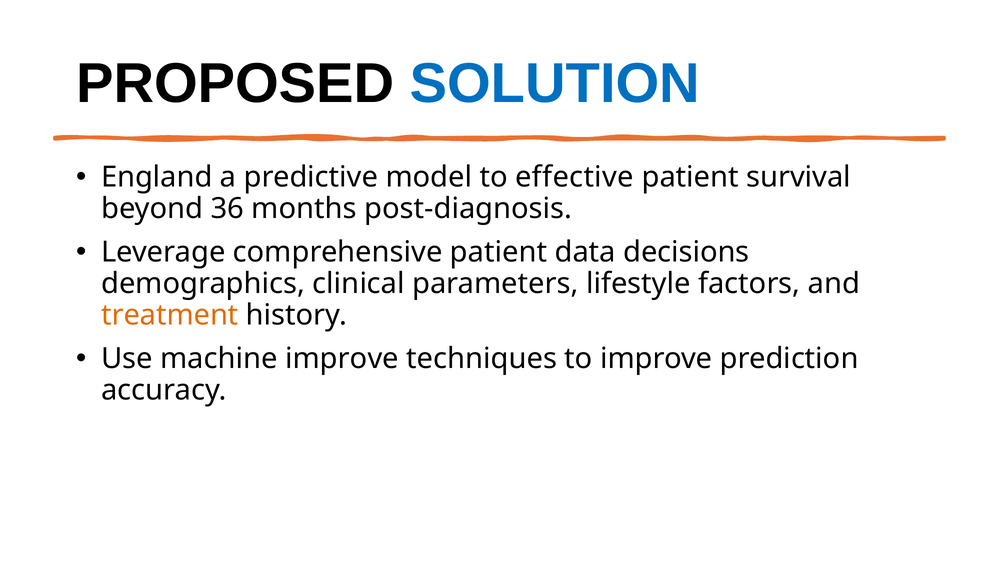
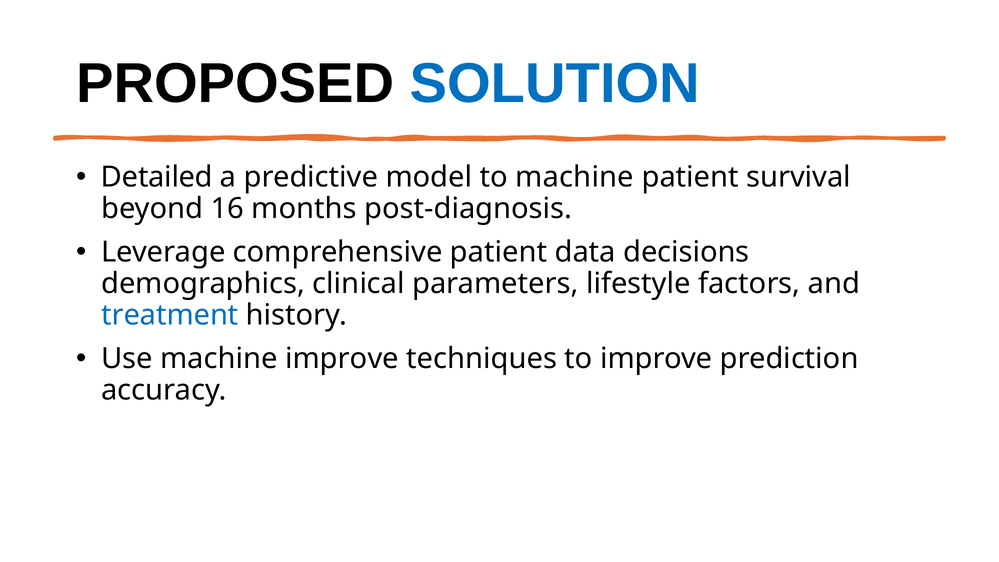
England: England -> Detailed (157, 177)
to effective: effective -> machine (575, 177)
36: 36 -> 16 (227, 209)
treatment colour: orange -> blue (170, 315)
